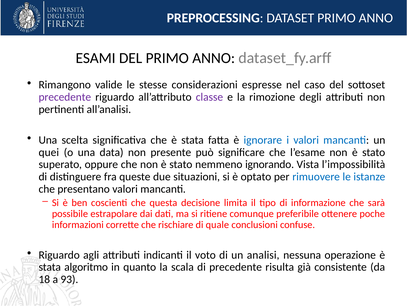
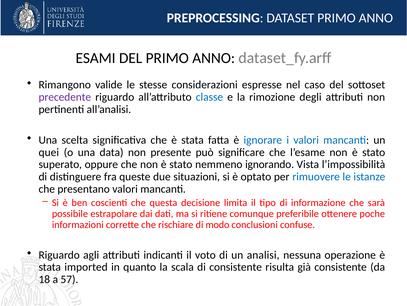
classe colour: purple -> blue (209, 97)
quale: quale -> modo (217, 224)
algoritmo: algoritmo -> imported (86, 267)
di precedente: precedente -> consistente (236, 267)
93: 93 -> 57 (69, 279)
